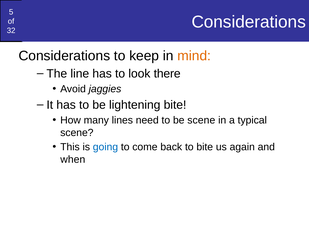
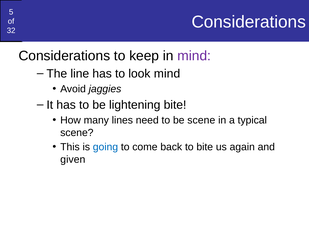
mind colour: orange -> purple (194, 56)
look there: there -> mind (167, 74)
when: when -> given (73, 159)
